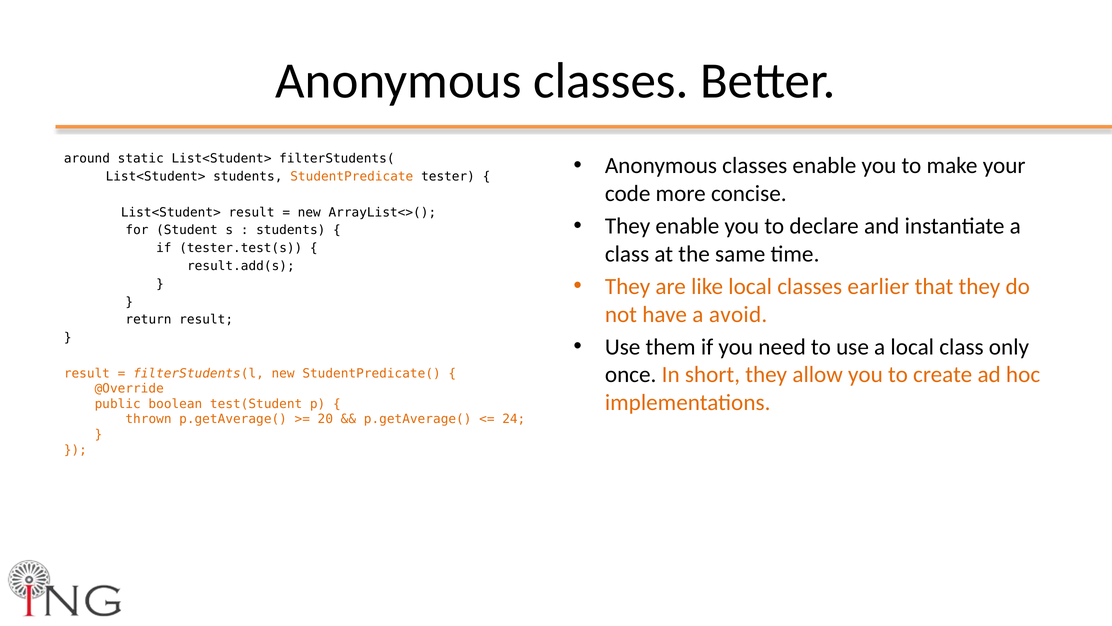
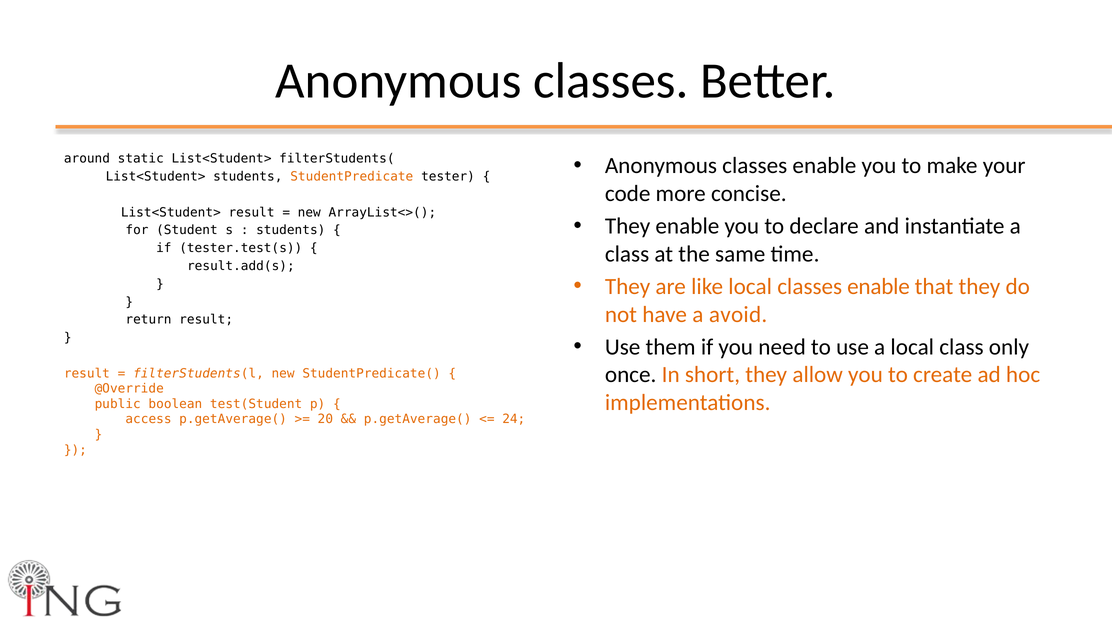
local classes earlier: earlier -> enable (879, 286)
thrown: thrown -> access (148, 419)
